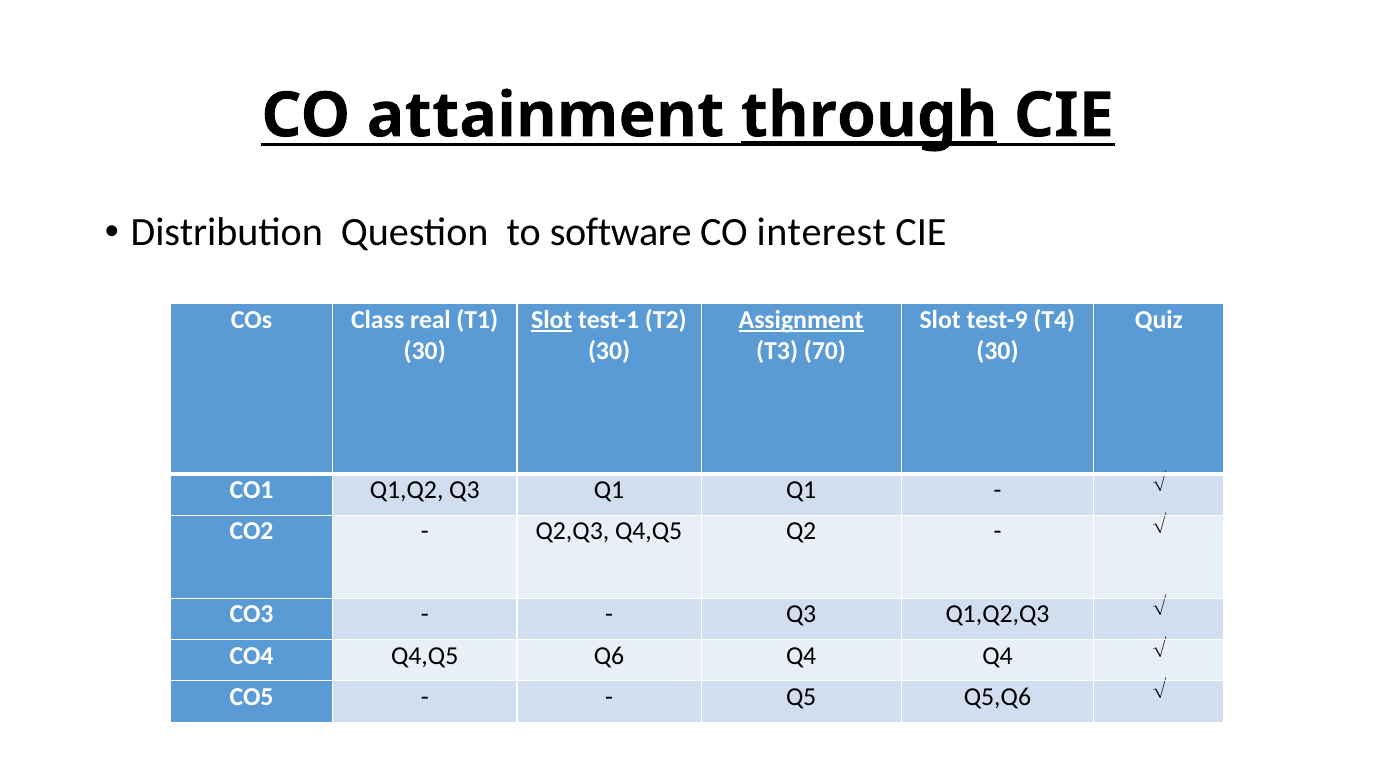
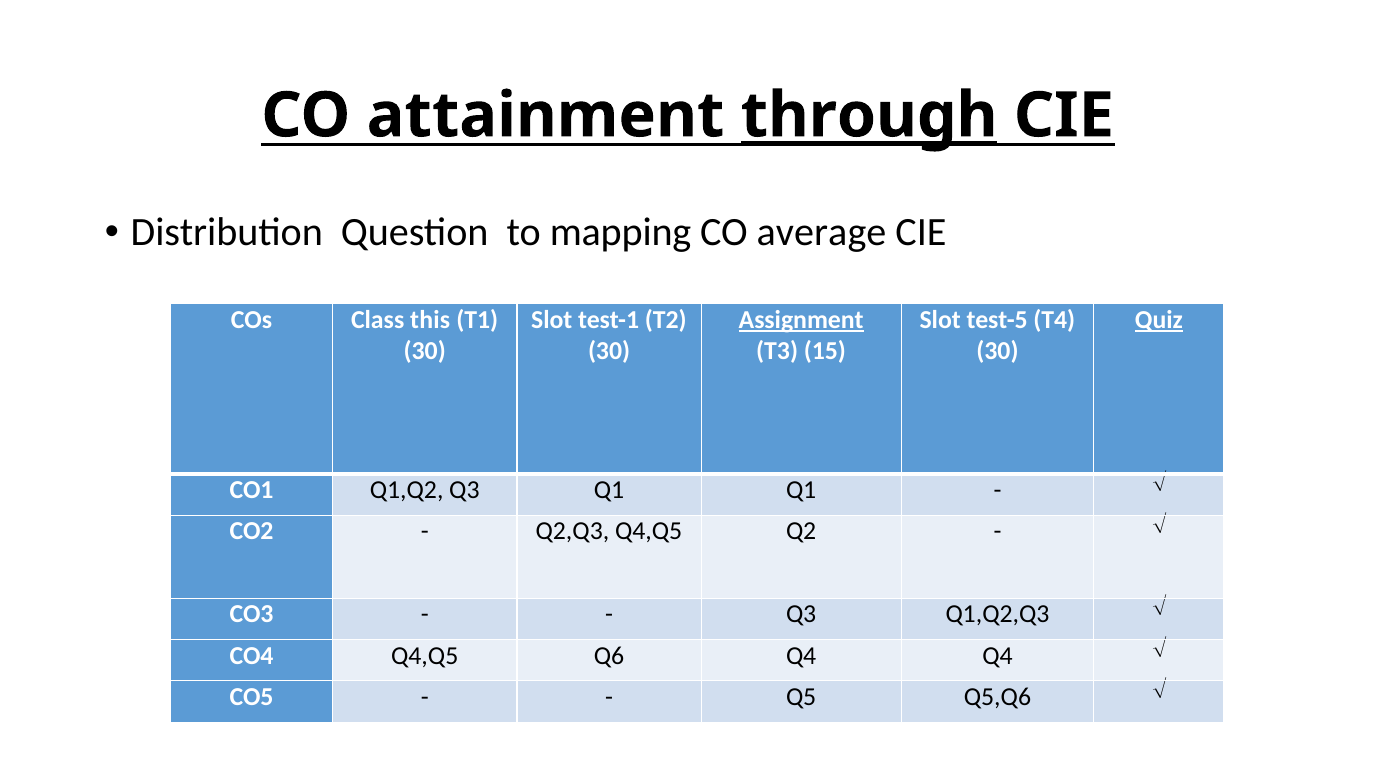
software: software -> mapping (621, 233)
interest: interest -> average (822, 233)
real: real -> this (430, 320)
Slot underline: present -> none (552, 320)
test-9: test-9 -> test-5 (997, 320)
Quiz underline: none -> present (1159, 320)
70: 70 -> 15 (825, 351)
